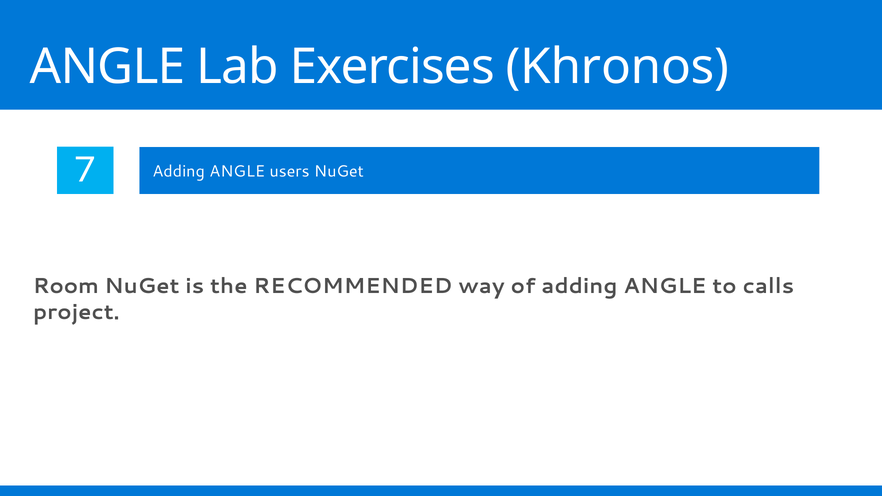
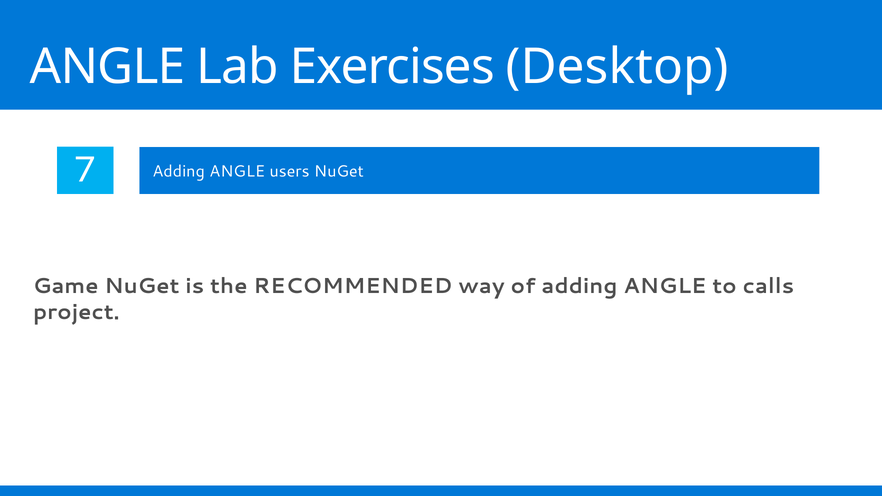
Khronos: Khronos -> Desktop (617, 67)
Room: Room -> Game (66, 286)
